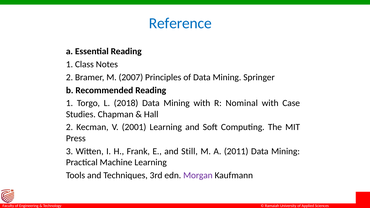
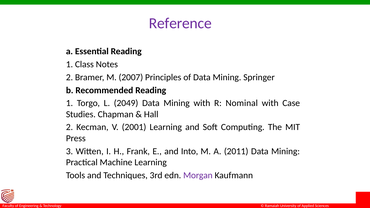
Reference colour: blue -> purple (180, 23)
2018: 2018 -> 2049 (126, 103)
Still: Still -> Into (190, 151)
